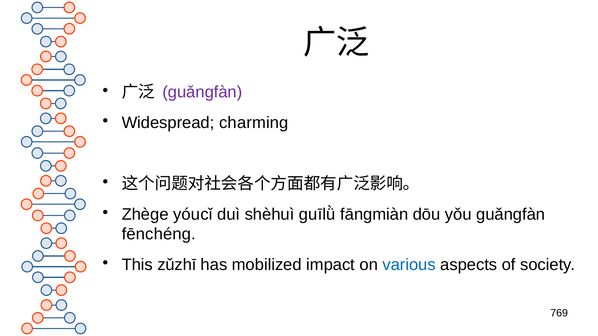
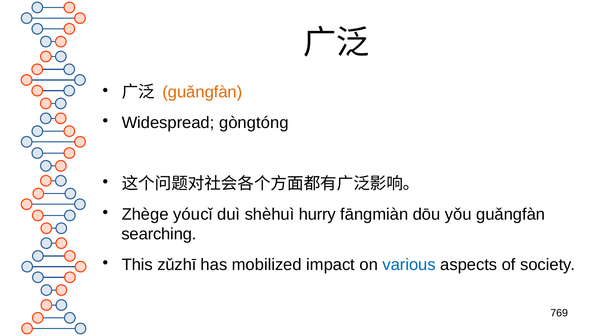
guǎngfàn colour: purple -> orange (202, 92)
charming: charming -> gòngtóng (254, 123)
guīlǜ: guīlǜ -> hurry (317, 214)
fēnchéng: fēnchéng -> searching (159, 234)
